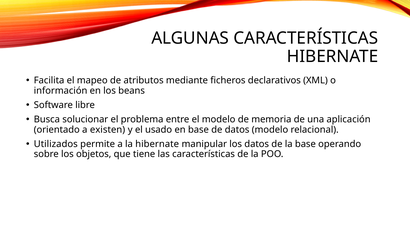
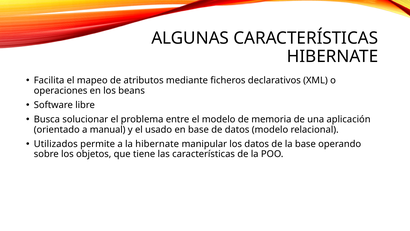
información: información -> operaciones (61, 90)
existen: existen -> manual (108, 129)
